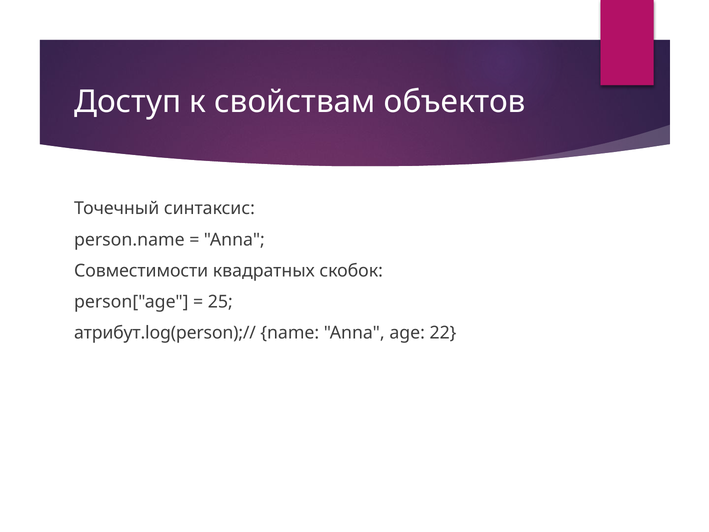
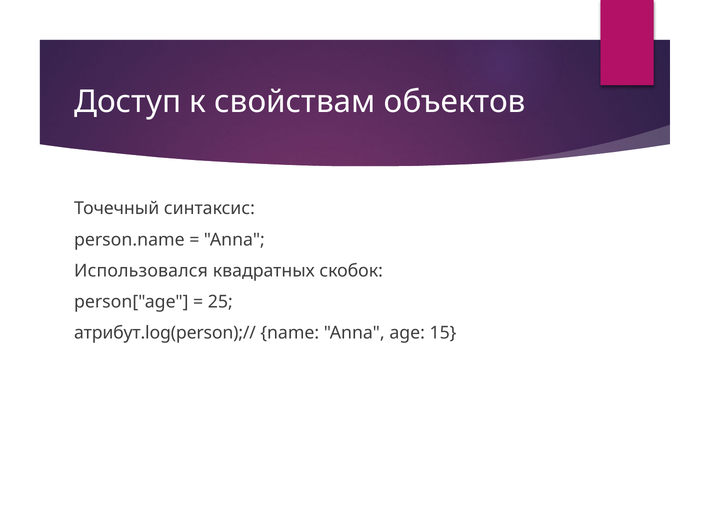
Совместимости: Совместимости -> Использовался (141, 271)
22: 22 -> 15 (443, 333)
